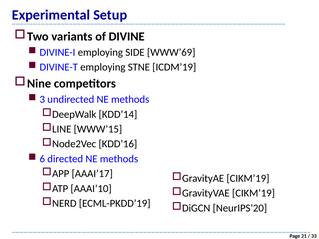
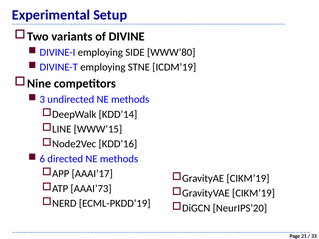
WWW’69: WWW’69 -> WWW’80 (171, 52)
AAAI’10: AAAI’10 -> AAAI’73 (91, 189)
